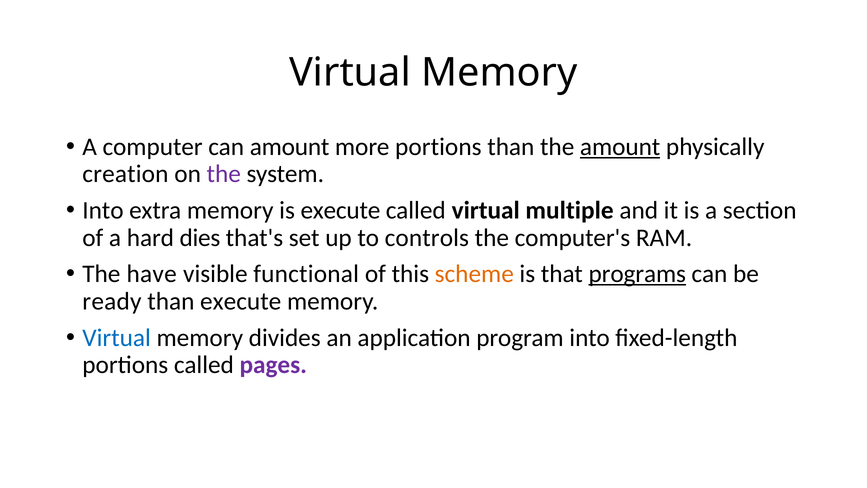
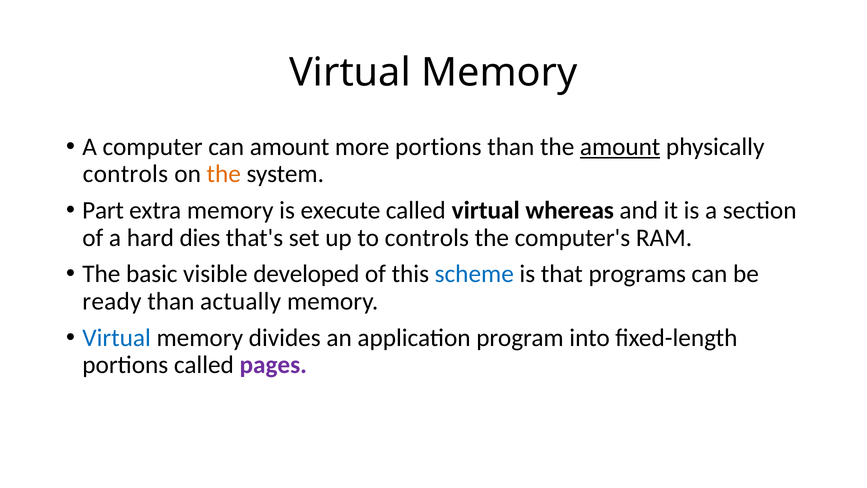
creation: creation -> controls (125, 174)
the colour: purple -> orange (224, 174)
Into: Into -> Part (103, 210)
multiple: multiple -> whereas (570, 210)
have: have -> basic (152, 274)
functional: functional -> developed (306, 274)
scheme colour: orange -> blue (474, 274)
programs underline: present -> none (637, 274)
than execute: execute -> actually (241, 301)
